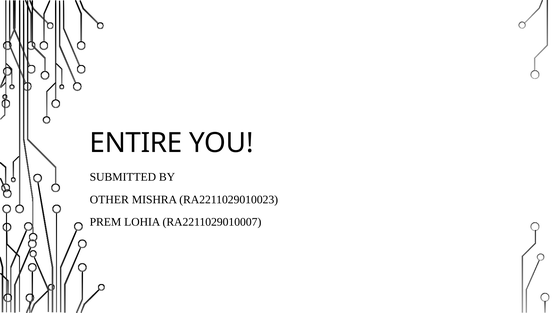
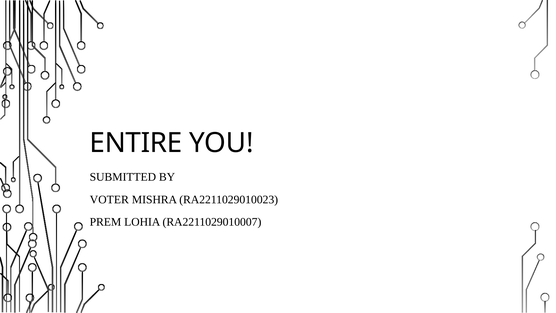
OTHER: OTHER -> VOTER (109, 199)
